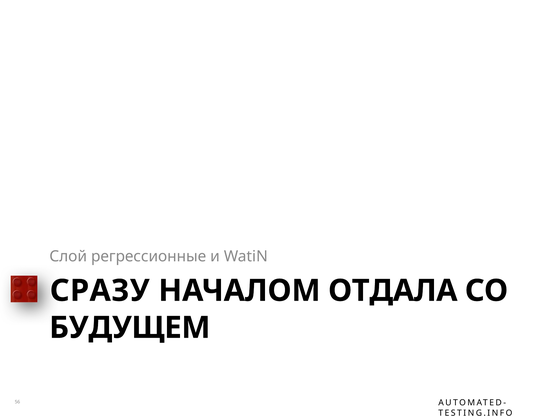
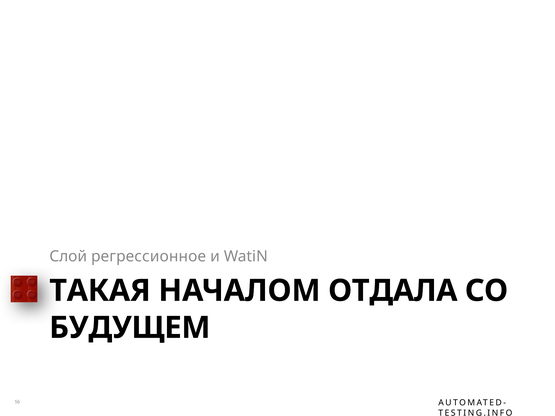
регрессионные: регрессионные -> регрессионное (149, 257)
СРАЗУ: СРАЗУ -> ТАКАЯ (100, 291)
